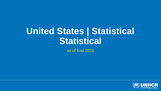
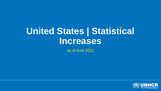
Statistical: Statistical -> Increases (80, 41)
